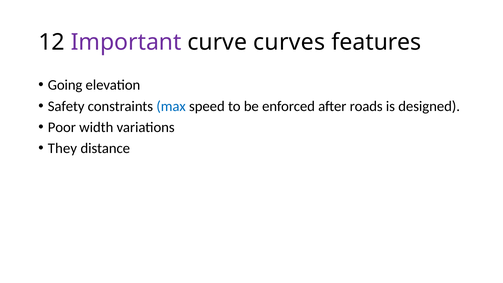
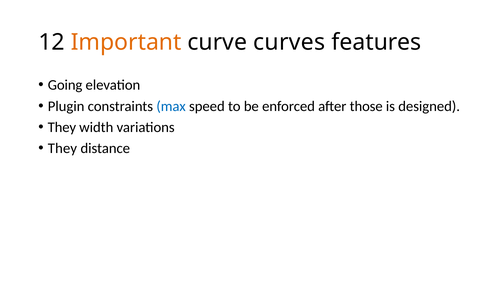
Important colour: purple -> orange (126, 42)
Safety: Safety -> Plugin (66, 106)
roads: roads -> those (366, 106)
Poor: Poor -> They (62, 127)
